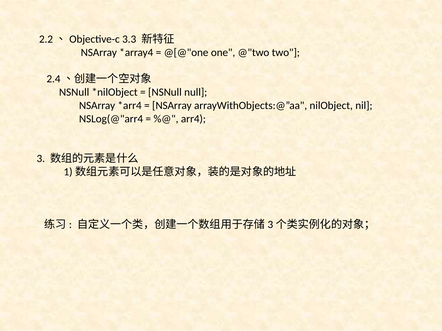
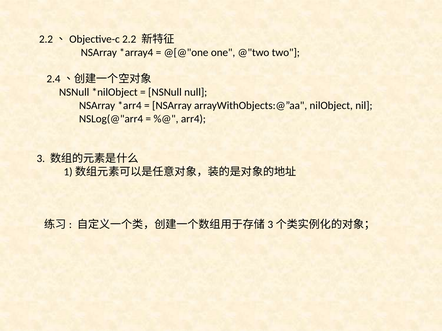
3.3: 3.3 -> 2.2 (129, 39)
